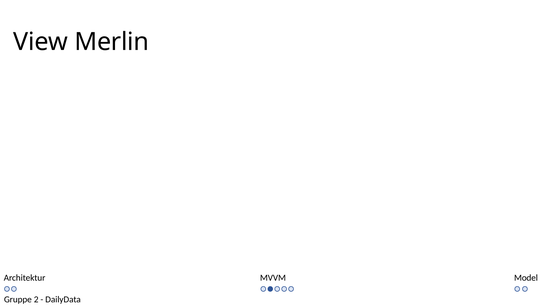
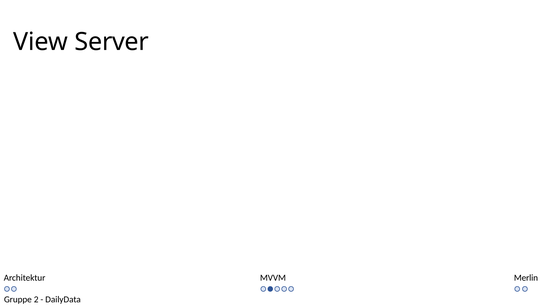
Merlin: Merlin -> Server (112, 42)
Model: Model -> Merlin (526, 278)
